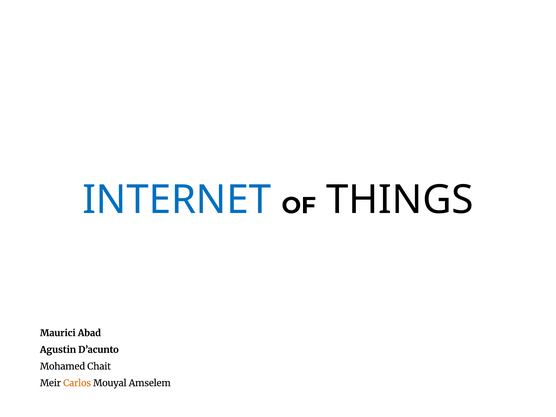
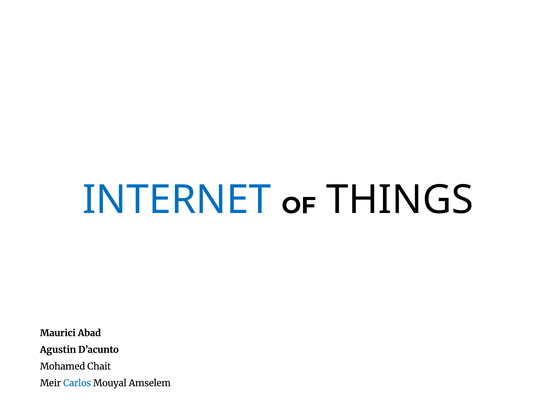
Carlos colour: orange -> blue (77, 383)
